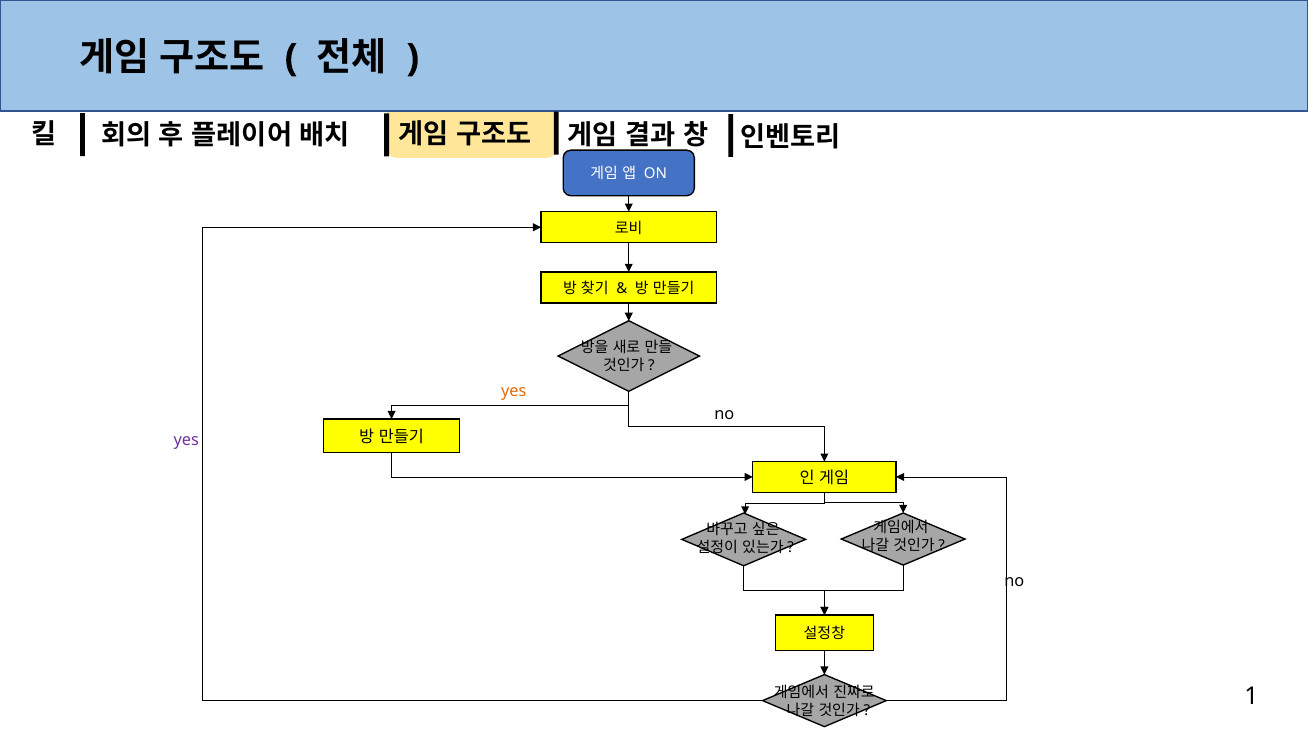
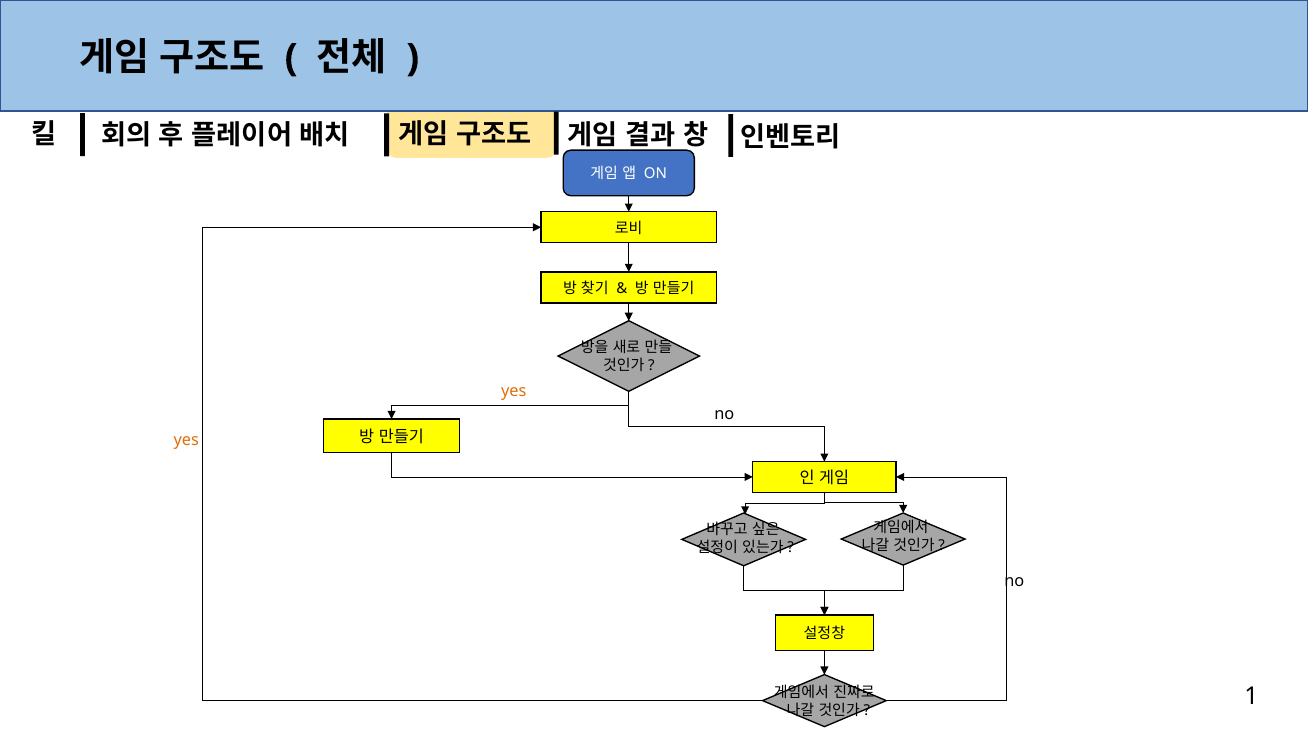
yes colour: purple -> orange (186, 440)
